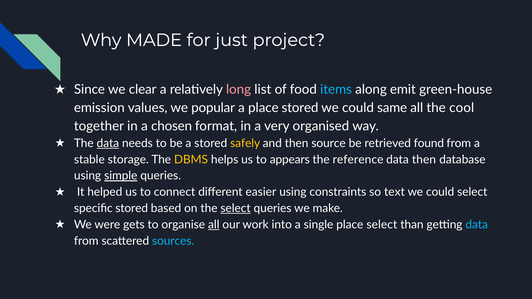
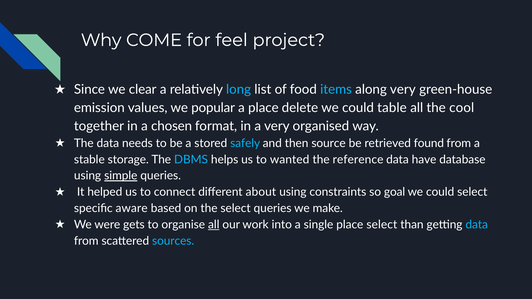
MADE: MADE -> COME (154, 40)
just: just -> feel (232, 40)
long colour: pink -> light blue (239, 90)
along emit: emit -> very (403, 90)
place stored: stored -> delete (300, 108)
same: same -> table (392, 108)
data underline: present -> none (108, 143)
safely colour: yellow -> light blue (245, 143)
DBMS colour: yellow -> light blue (191, 160)
appears: appears -> wanted (290, 160)
data then: then -> have (424, 160)
easier: easier -> about (261, 192)
text: text -> goal (395, 192)
specific stored: stored -> aware (132, 208)
select underline: present -> none (236, 208)
